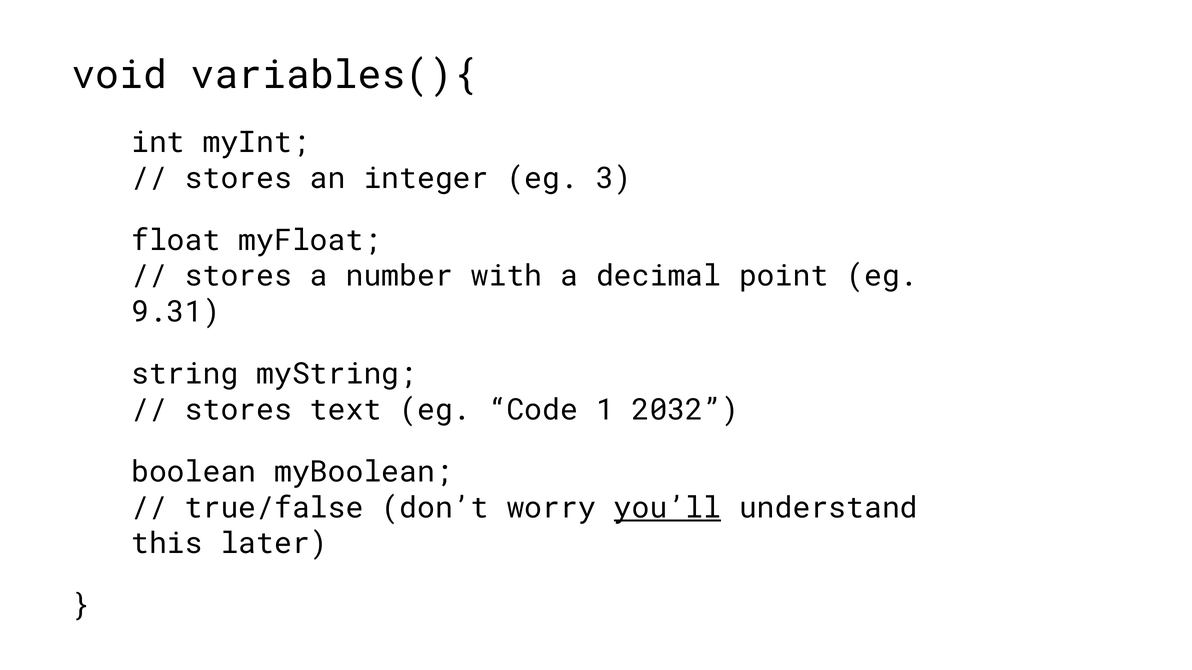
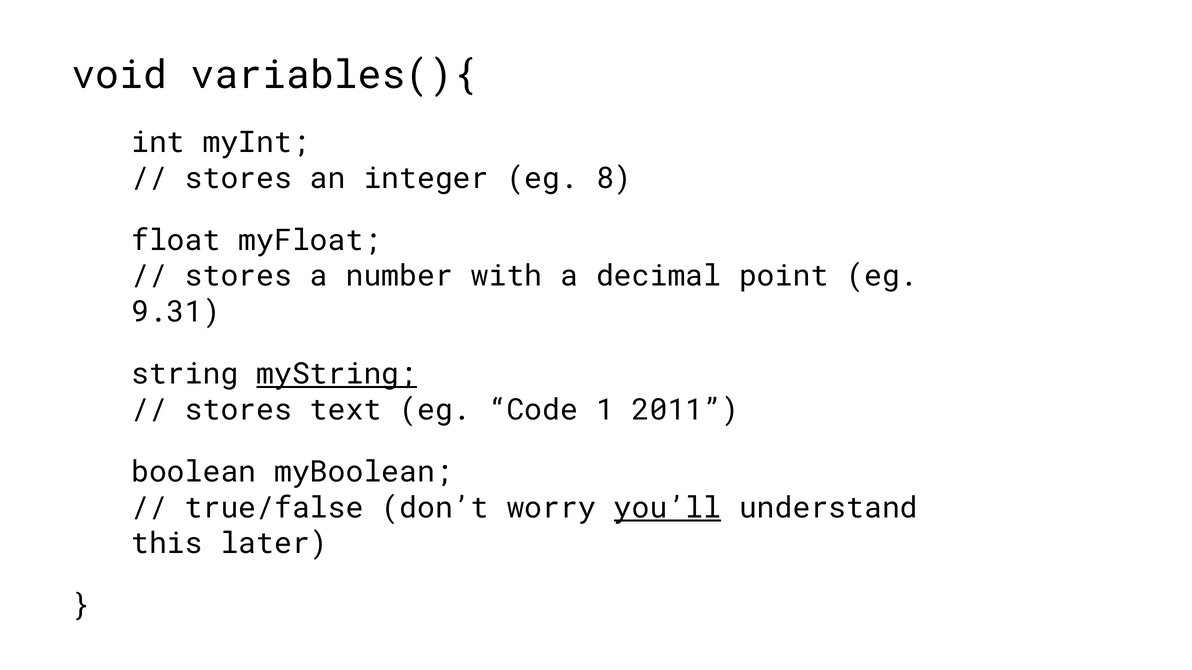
3: 3 -> 8 (614, 178)
myString underline: none -> present (337, 374)
2032: 2032 -> 2011 (685, 410)
